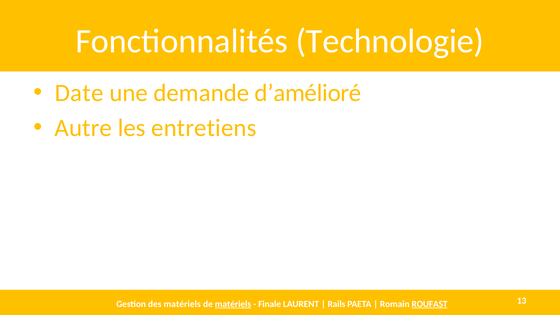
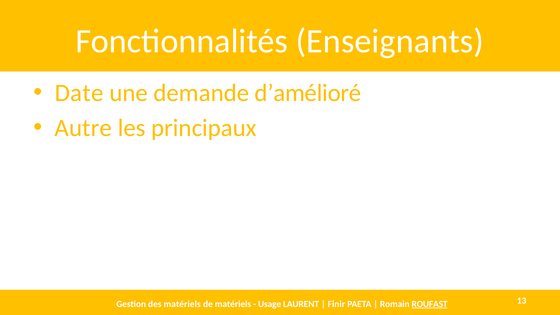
Technologie: Technologie -> Enseignants (390, 41)
entretiens: entretiens -> principaux (204, 128)
matériels underline: present -> none (233, 304)
Finale: Finale -> Usage (270, 304)
Rails: Rails -> Finir (336, 304)
